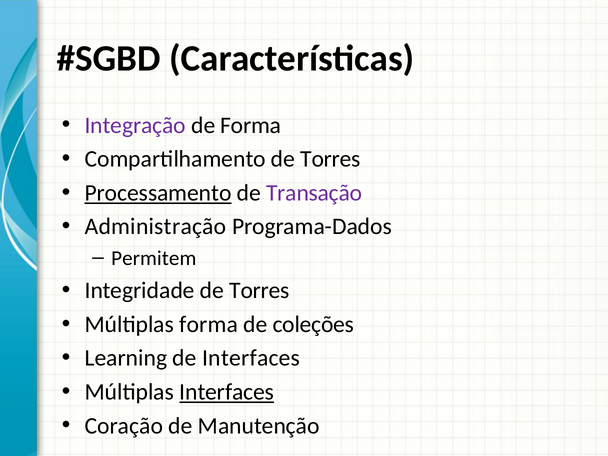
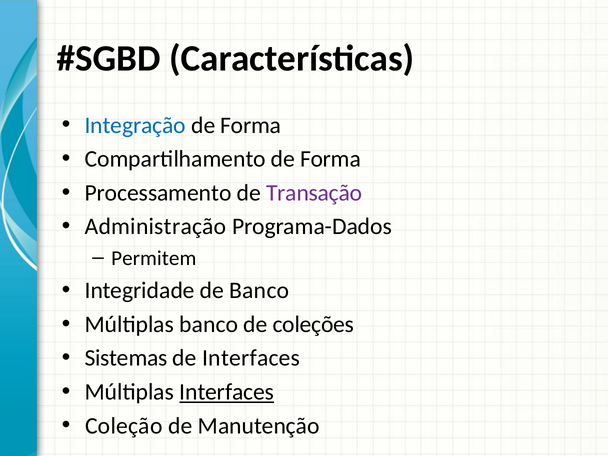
Integração colour: purple -> blue (135, 125)
Compartilhamento de Torres: Torres -> Forma (330, 159)
Processamento underline: present -> none (158, 193)
Integridade de Torres: Torres -> Banco (259, 291)
Múltiplas forma: forma -> banco (209, 324)
Learning: Learning -> Sistemas (126, 358)
Coração: Coração -> Coleção (124, 426)
